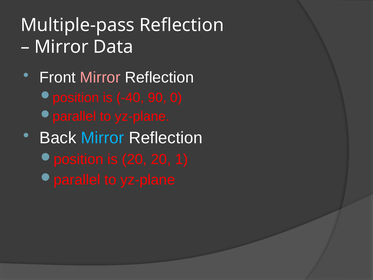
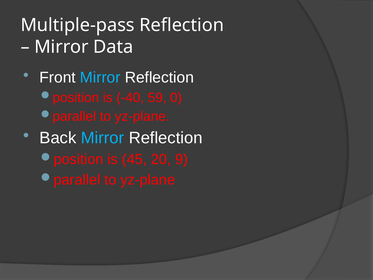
Mirror colour: pink -> light blue (100, 78)
90: 90 -> 59 (157, 97)
is 20: 20 -> 45 (134, 159)
1: 1 -> 9 (181, 159)
